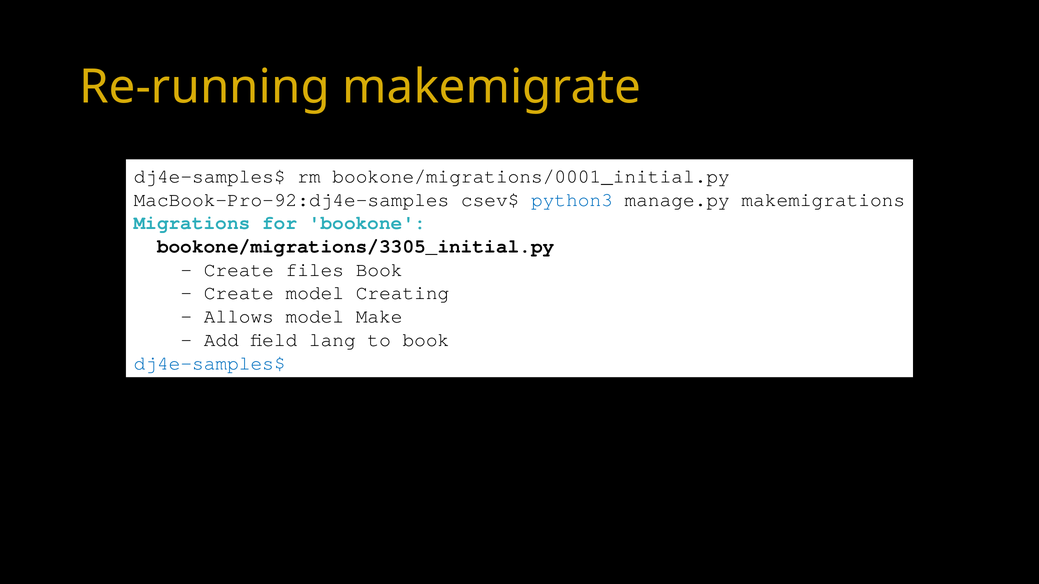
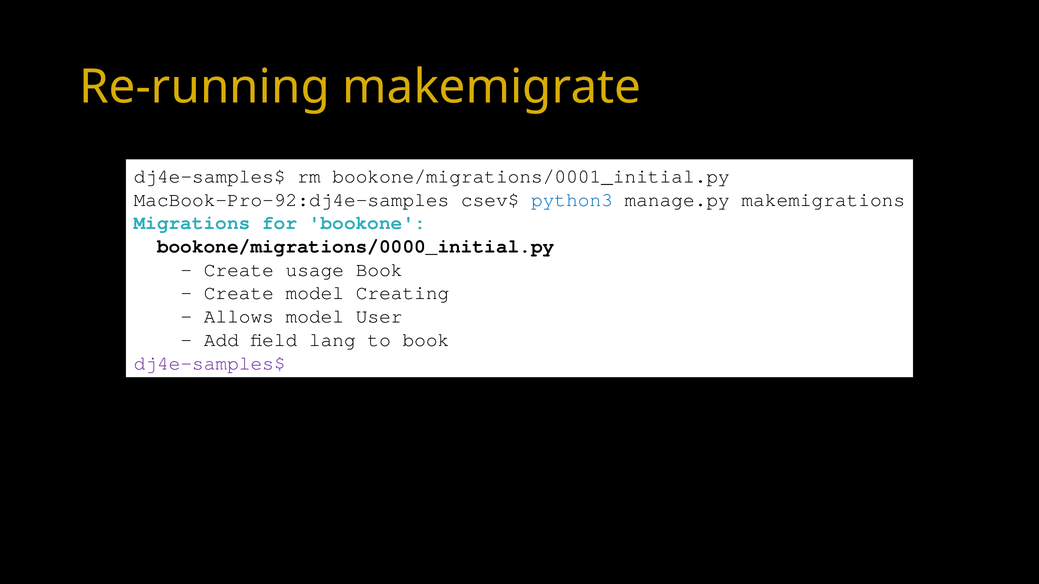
bookone/migrations/3305_initial.py: bookone/migrations/3305_initial.py -> bookone/migrations/0000_initial.py (356, 246)
files: files -> usage (315, 270)
Make: Make -> User (379, 317)
dj4e-samples$ colour: blue -> purple (210, 363)
